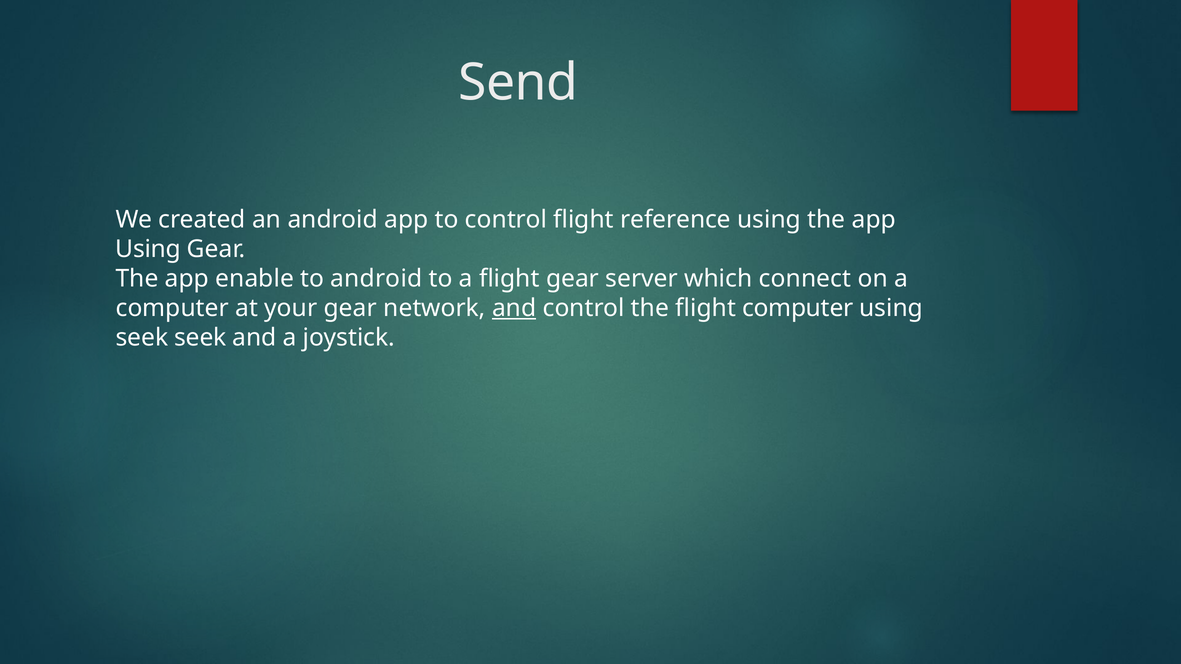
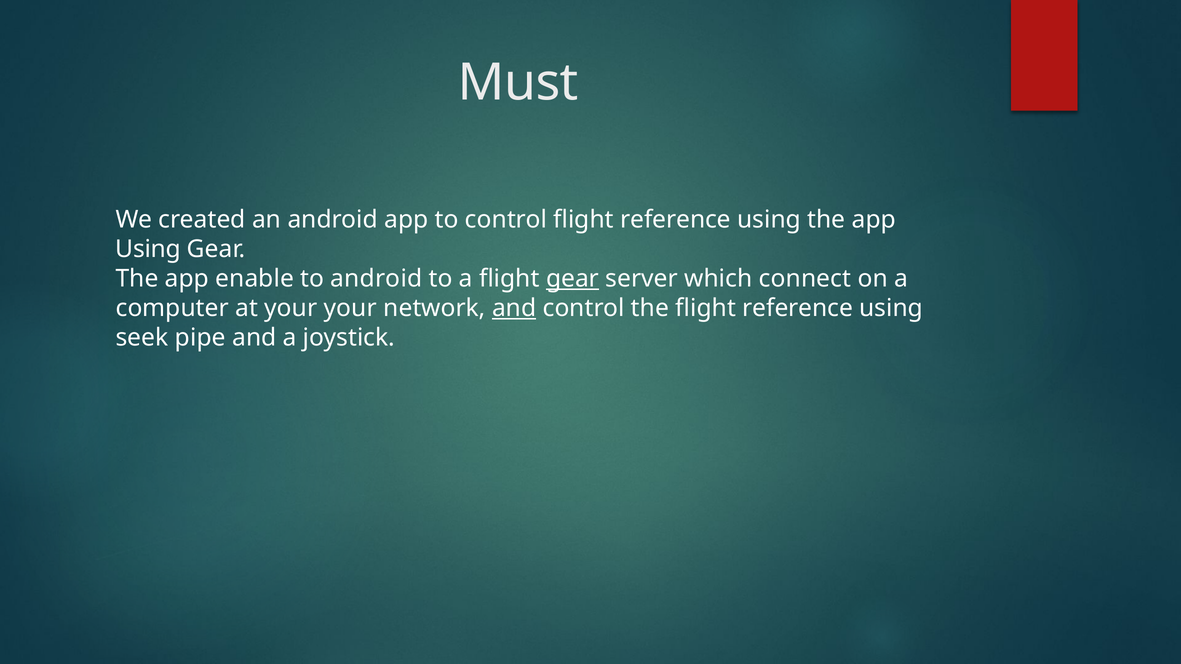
Send: Send -> Must (518, 83)
gear underline: none -> present (573, 279)
your gear: gear -> your (350, 308)
the flight computer: computer -> reference (798, 308)
seek seek: seek -> pipe (200, 338)
